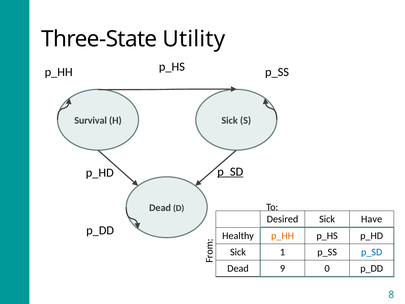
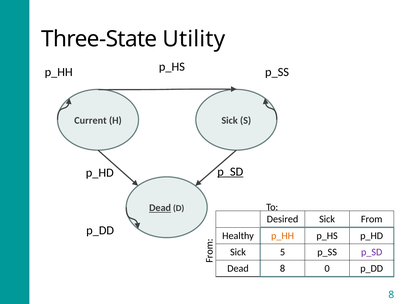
Survival: Survival -> Current (91, 120)
Dead underline: none -> present (160, 208)
Have: Have -> From (372, 219)
1: 1 -> 5 (283, 252)
p_SD colour: blue -> purple (372, 252)
Dead 9: 9 -> 8 (283, 268)
